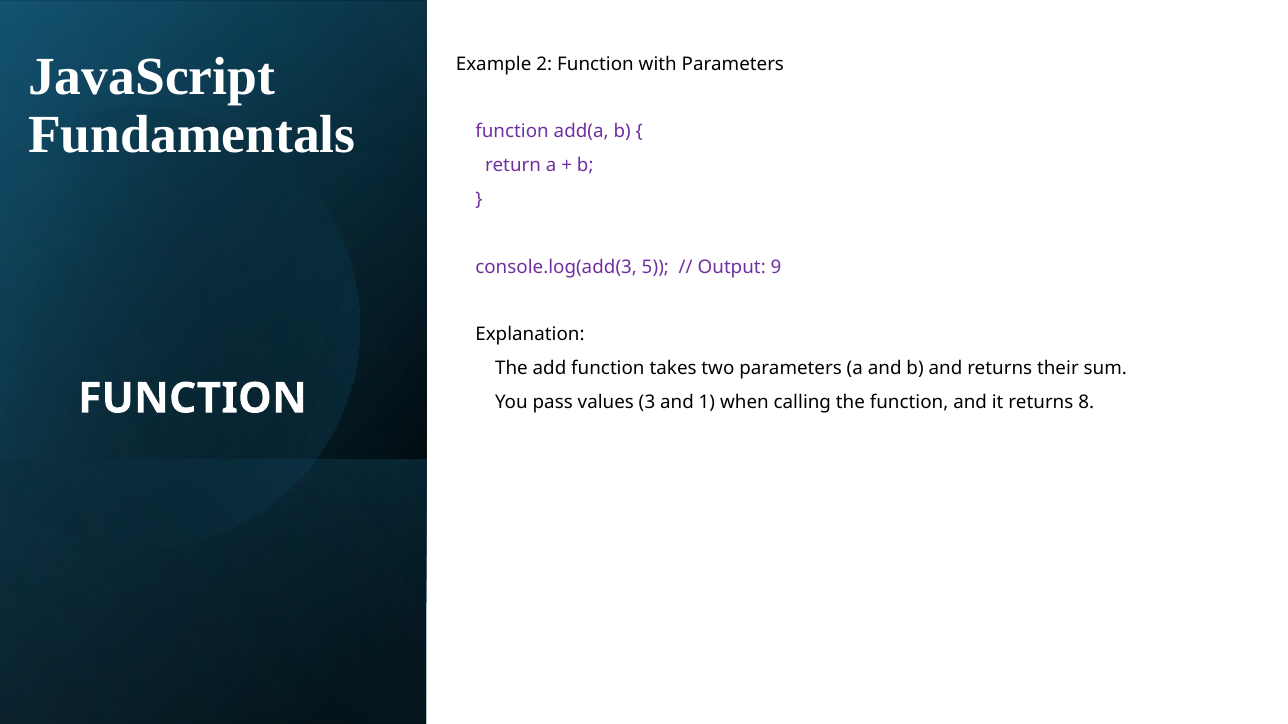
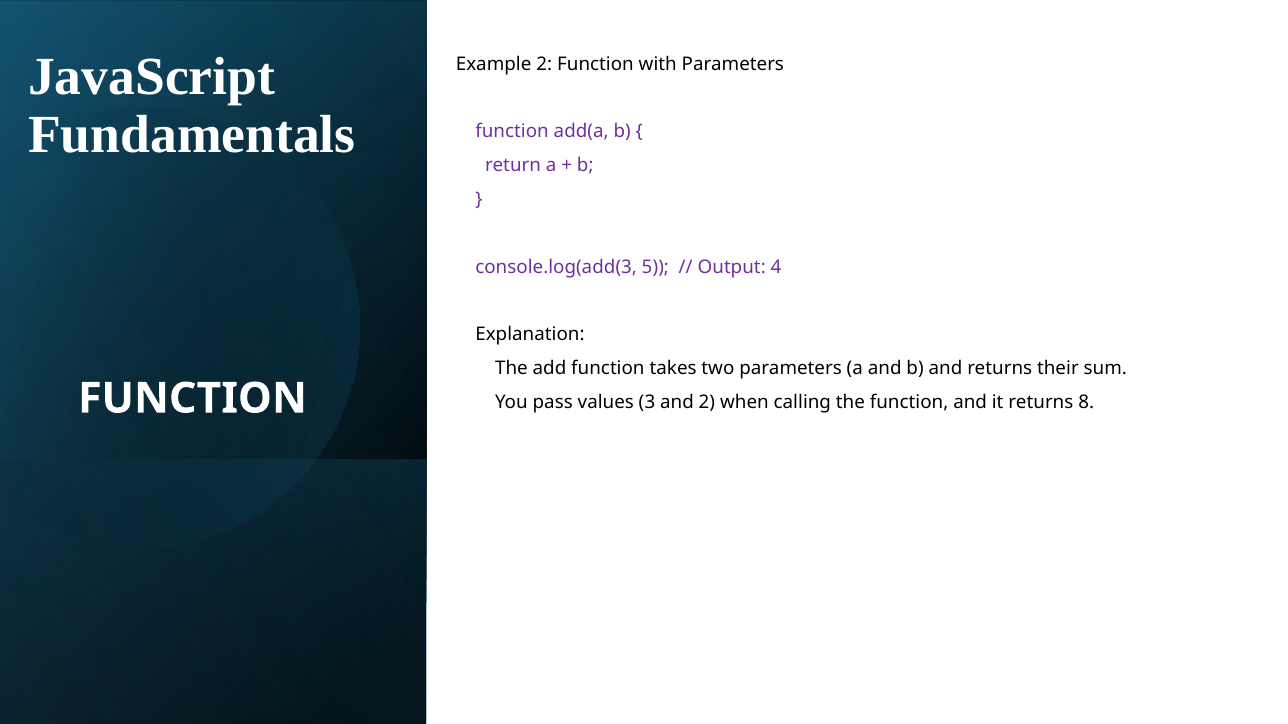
9: 9 -> 4 (776, 267)
and 1: 1 -> 2 (707, 402)
